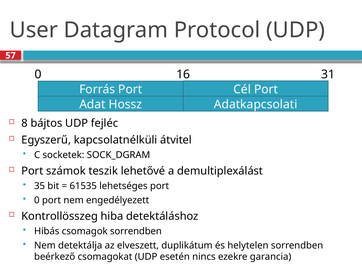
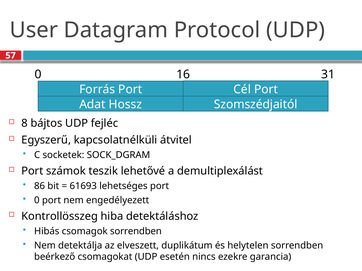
Adatkapcsolati: Adatkapcsolati -> Szomszédjaitól (256, 105)
35: 35 -> 86 (40, 186)
61535: 61535 -> 61693 (83, 186)
